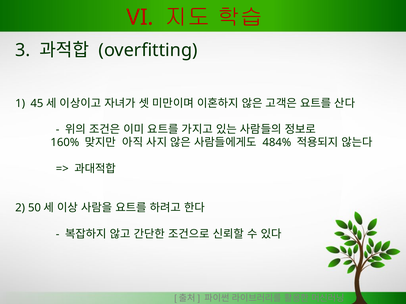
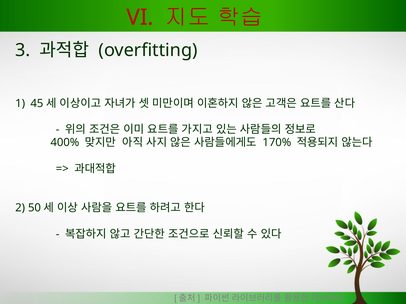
160%: 160% -> 400% (65, 143)
484%: 484% -> 170% (277, 143)
